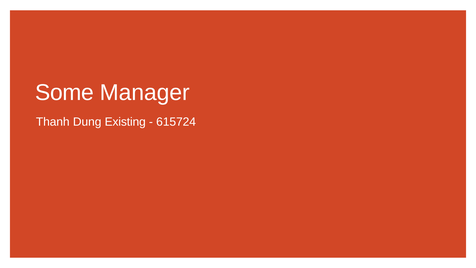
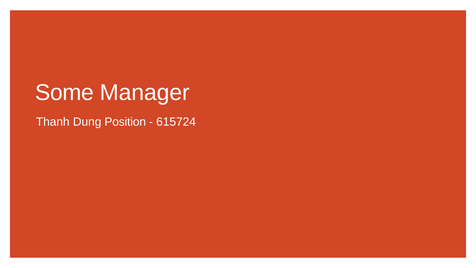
Existing: Existing -> Position (125, 122)
